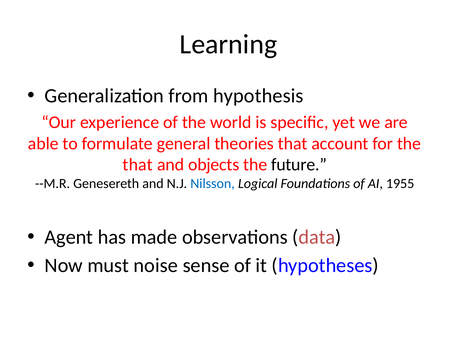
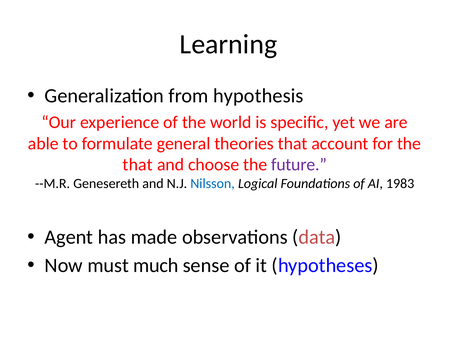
objects: objects -> choose (214, 165)
future colour: black -> purple (299, 165)
1955: 1955 -> 1983 (400, 183)
noise: noise -> much (156, 265)
